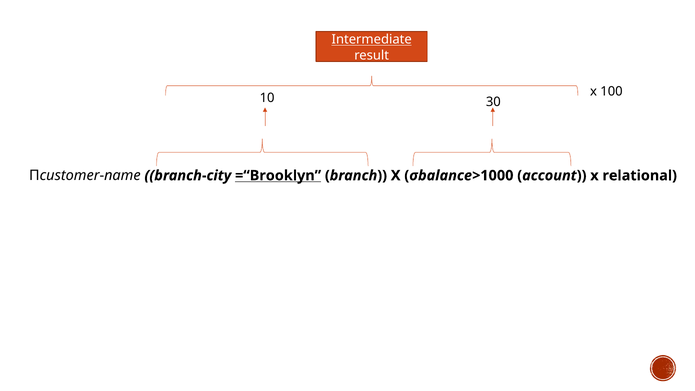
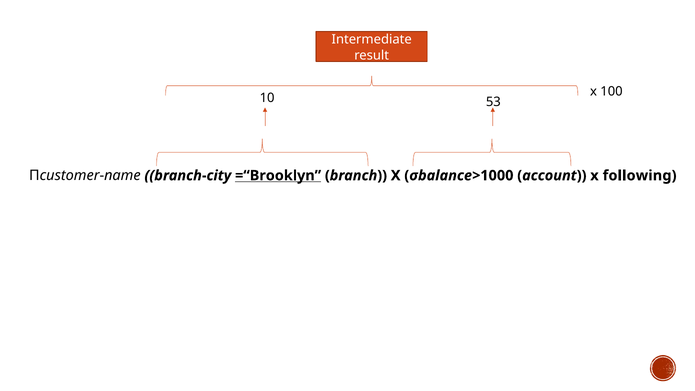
Intermediate underline: present -> none (372, 40)
30: 30 -> 53 (493, 102)
relational: relational -> following (640, 176)
